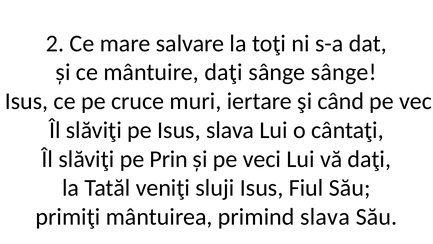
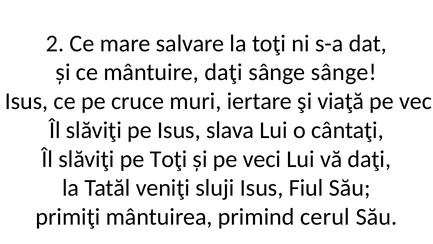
când: când -> viaţă (341, 101)
pe Prin: Prin -> Toţi (169, 159)
primind slava: slava -> cerul (325, 217)
